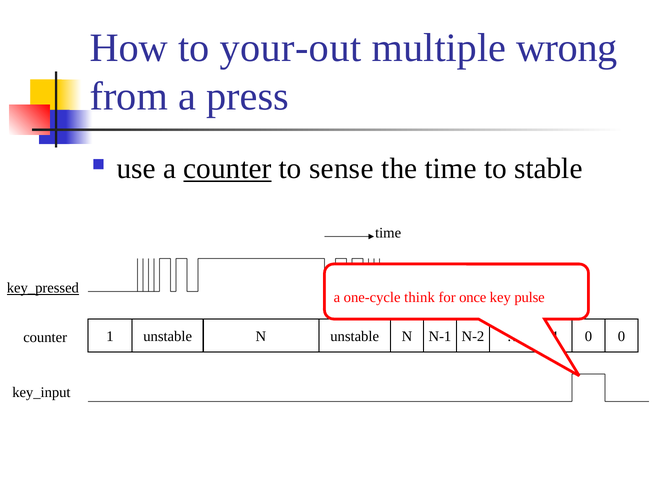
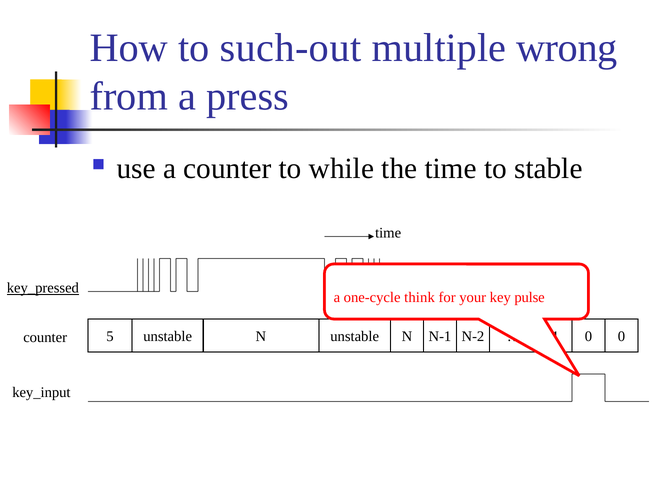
your-out: your-out -> such-out (290, 48)
counter underline: present -> none (227, 169)
sense: sense -> while (342, 169)
once: once -> your (473, 297)
counter 1: 1 -> 5 (110, 336)
